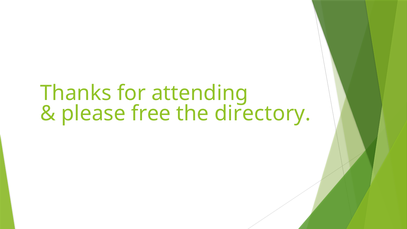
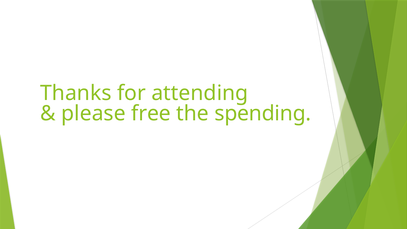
directory: directory -> spending (263, 113)
